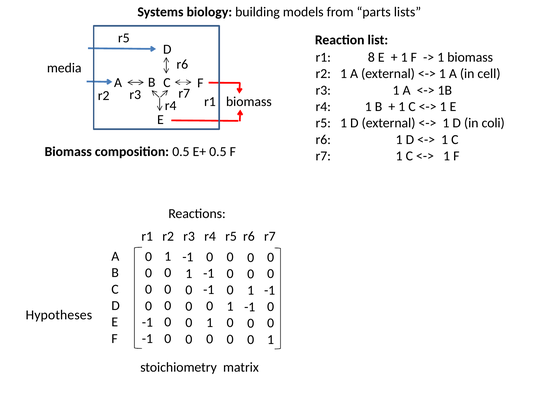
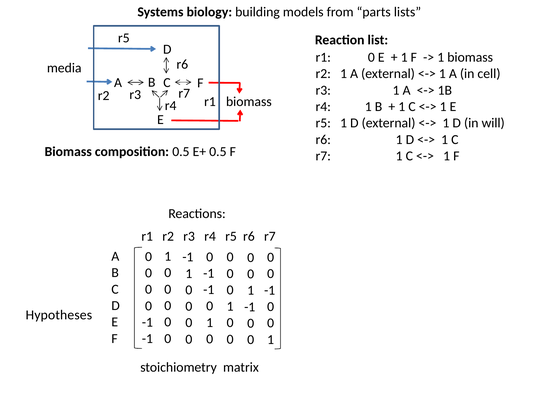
r1 8: 8 -> 0 (371, 57)
coli: coli -> will (493, 123)
